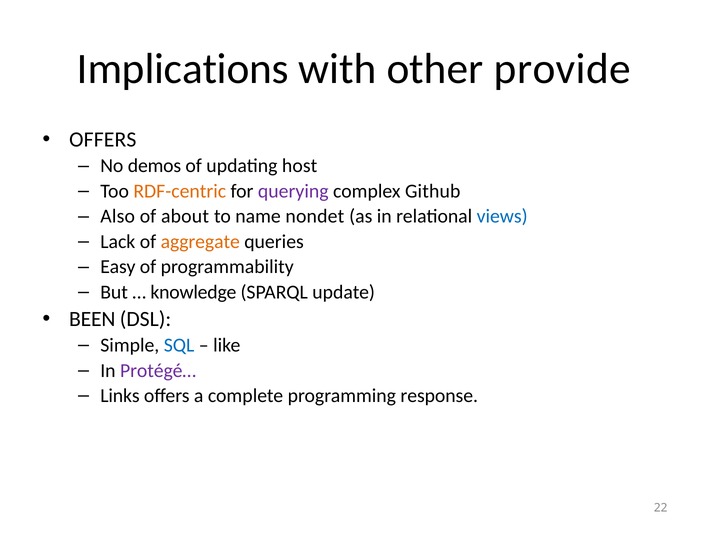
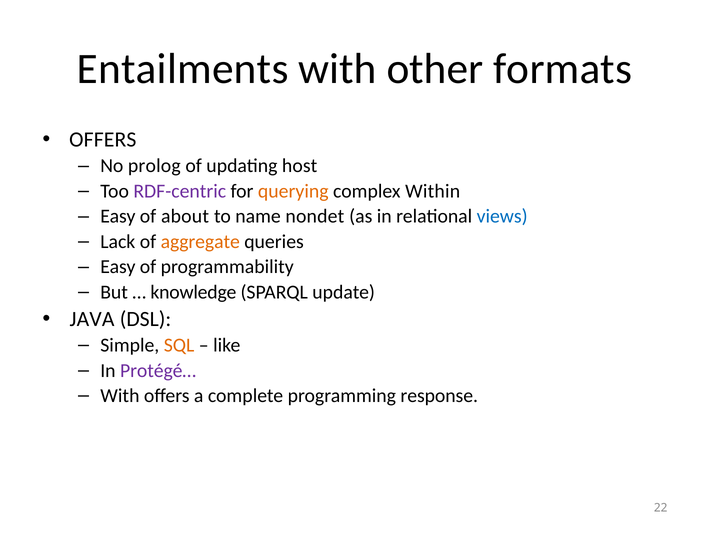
Implications: Implications -> Entailments (183, 69)
provide: provide -> formats (563, 69)
demos: demos -> prolog (154, 166)
RDF-centric colour: orange -> purple (180, 191)
querying colour: purple -> orange (293, 191)
Github: Github -> Within (433, 191)
Also: Also -> Easy (118, 216)
BEEN: BEEN -> JAVA (92, 319)
SQL colour: blue -> orange (179, 345)
Links: Links -> With (120, 395)
